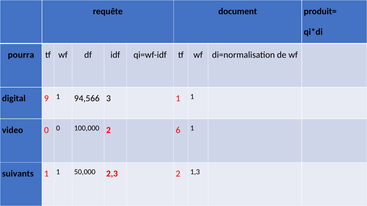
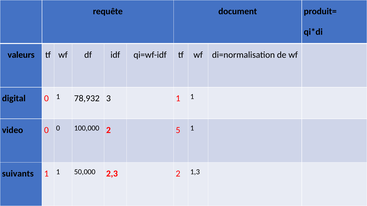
pourra: pourra -> valeurs (21, 55)
digital 9: 9 -> 0 (46, 99)
94,566: 94,566 -> 78,932 (87, 99)
6: 6 -> 5 (178, 130)
